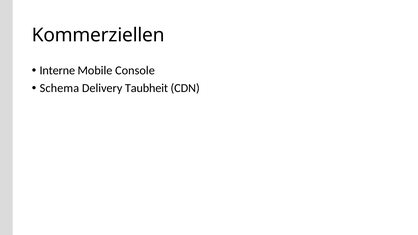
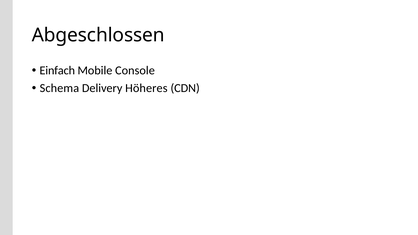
Kommerziellen: Kommerziellen -> Abgeschlossen (98, 35)
Interne: Interne -> Einfach (57, 71)
Taubheit: Taubheit -> Höheres (146, 88)
